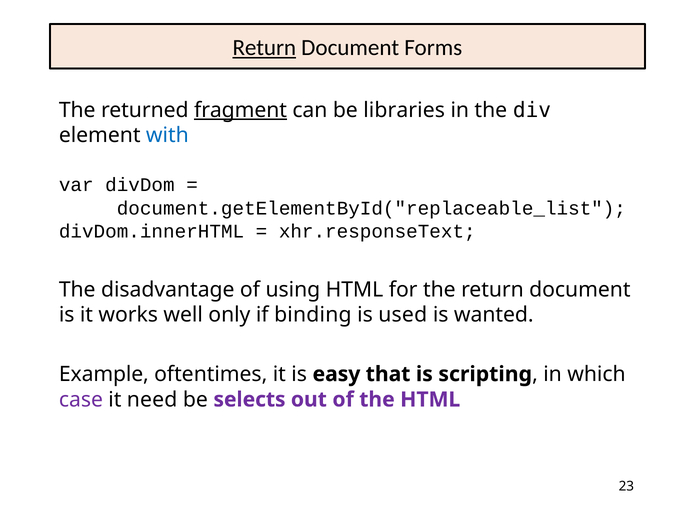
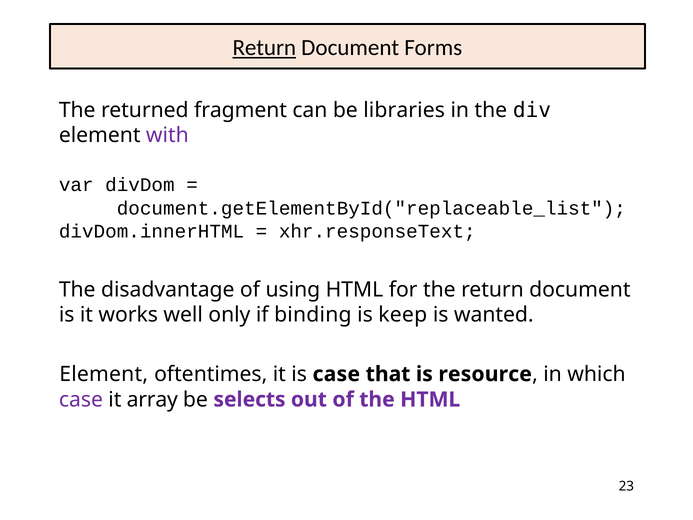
fragment underline: present -> none (241, 110)
with colour: blue -> purple (167, 135)
used: used -> keep (403, 315)
Example: Example -> Element (104, 374)
is easy: easy -> case (336, 374)
scripting: scripting -> resource (485, 374)
need: need -> array (152, 399)
